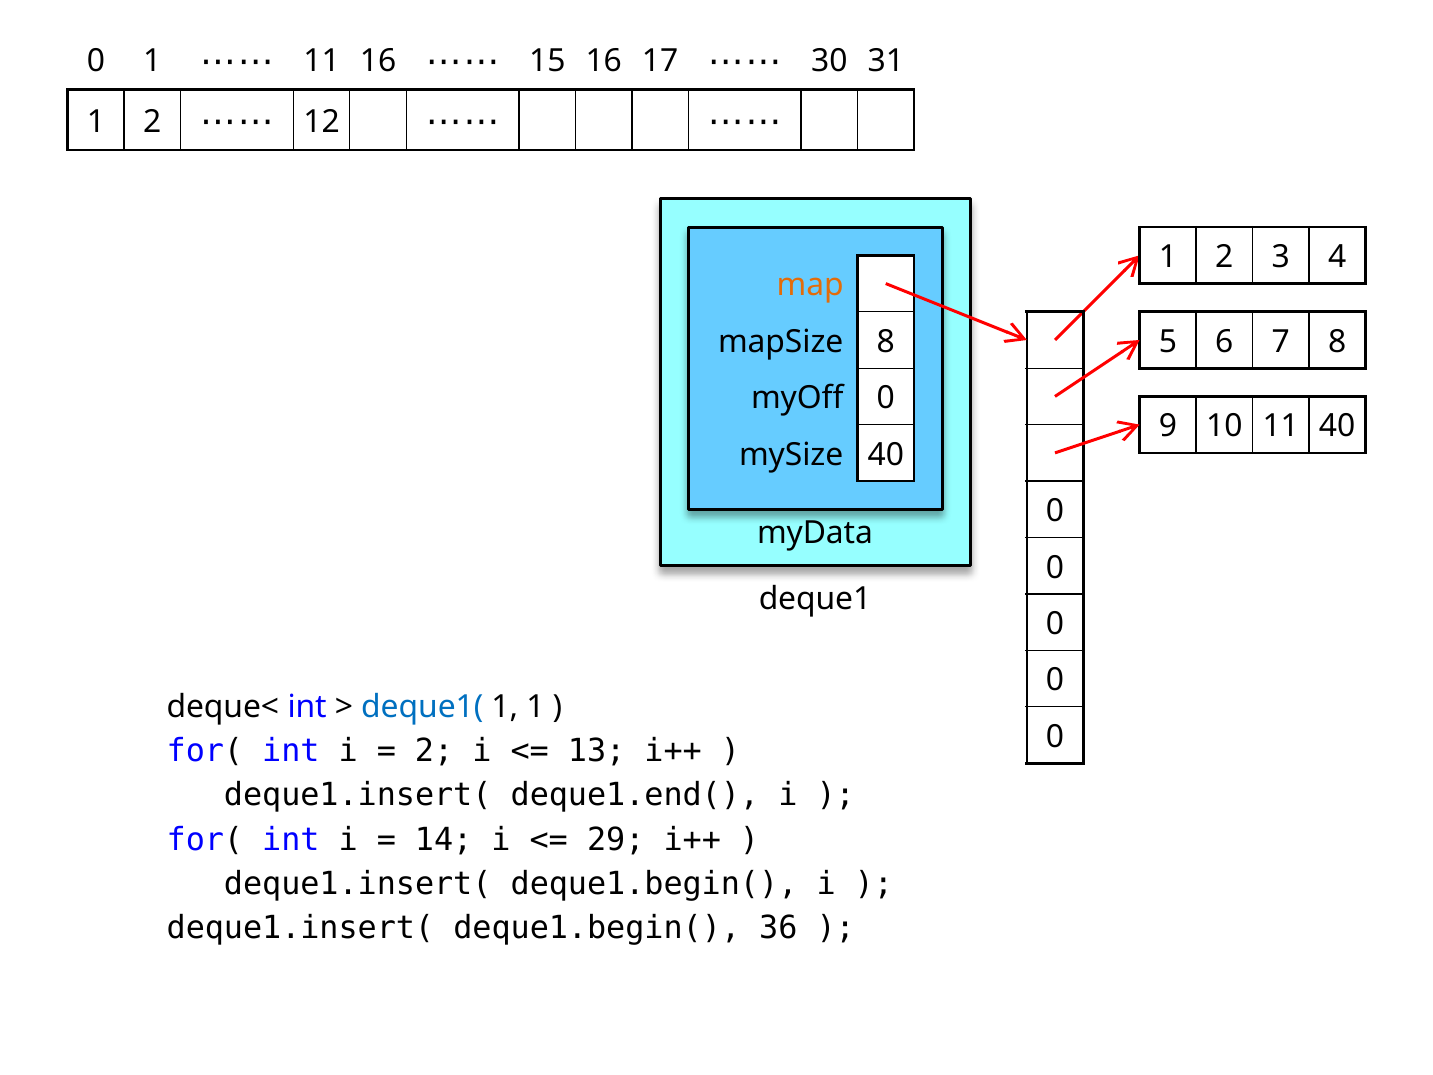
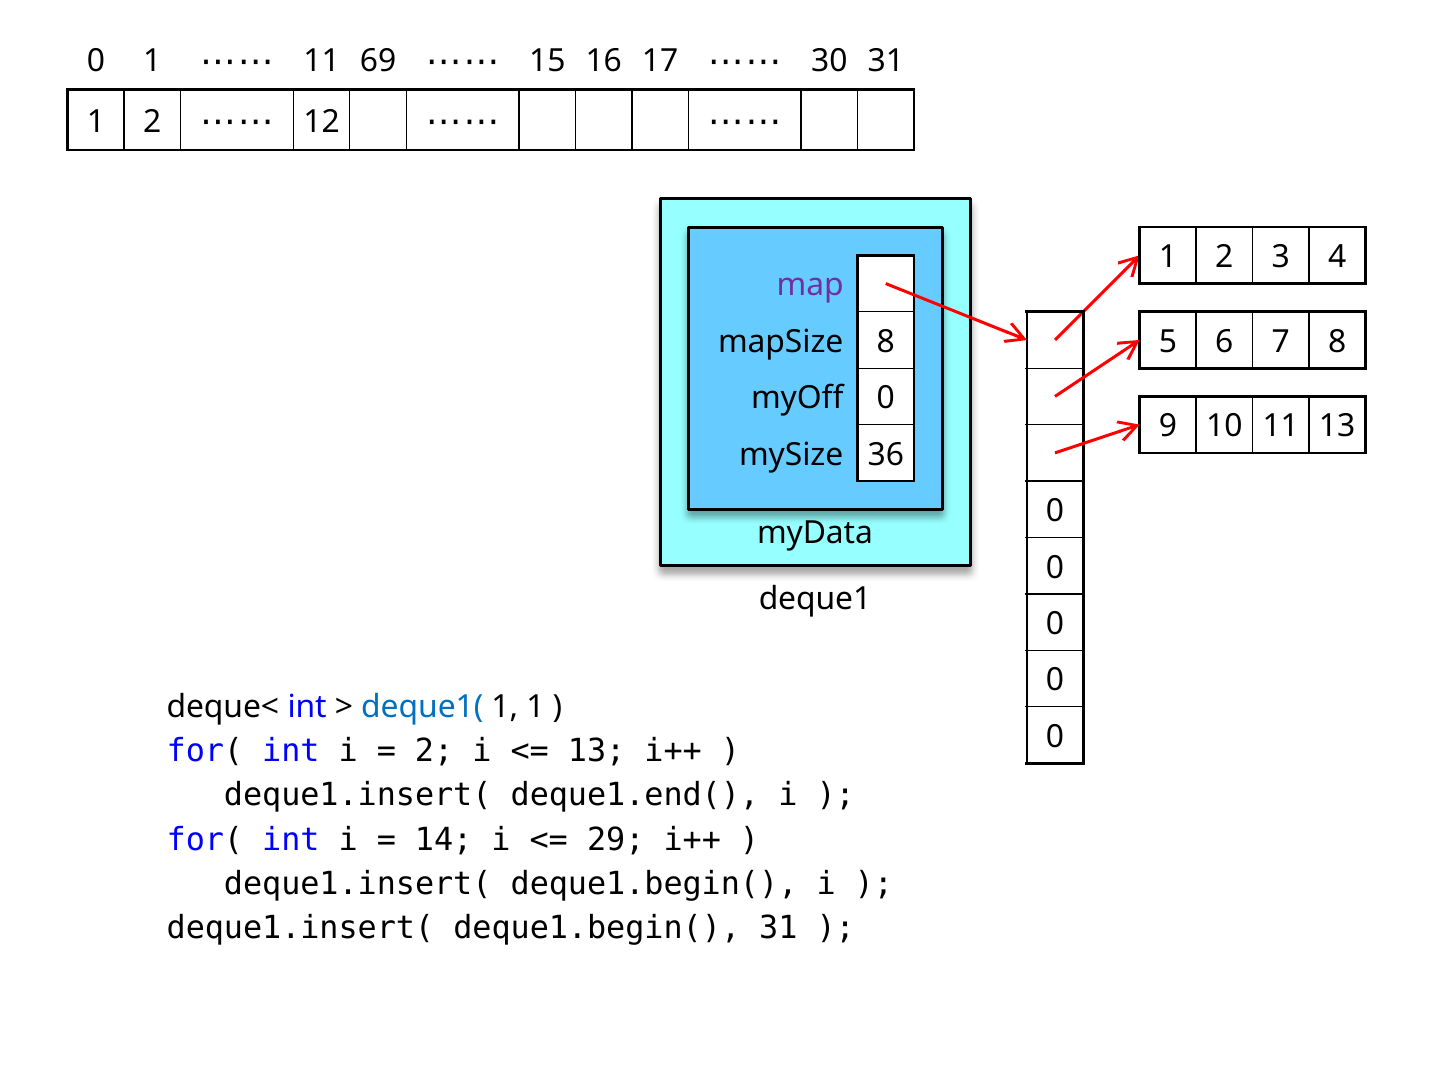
11 16: 16 -> 69 (378, 61)
map colour: orange -> purple (810, 285)
11 40: 40 -> 13 (1337, 426)
mySize 40: 40 -> 36 (886, 455)
deque1.begin( 36: 36 -> 31 (778, 928)
